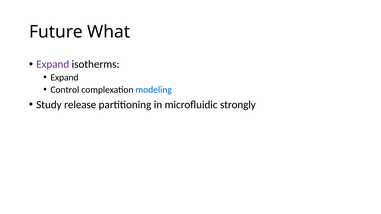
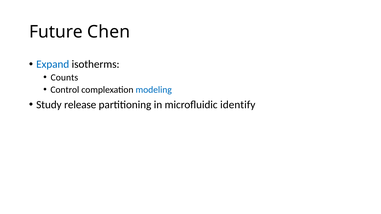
What: What -> Chen (109, 32)
Expand colour: purple -> blue (53, 64)
Expand: Expand -> Counts (64, 78)
strongly: strongly -> identify (238, 105)
